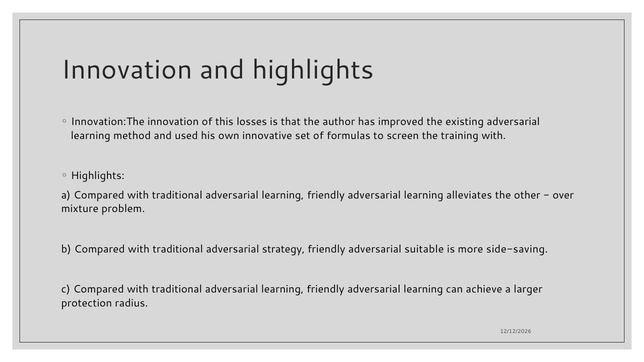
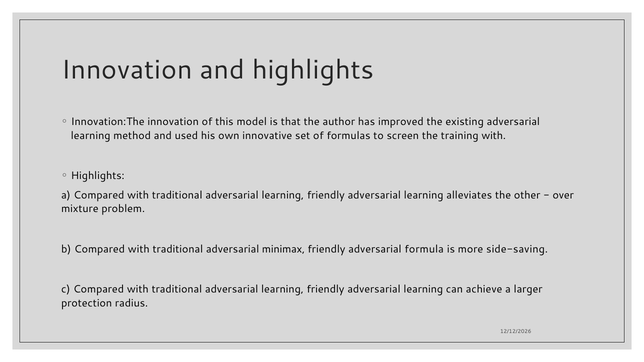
losses: losses -> model (252, 122)
strategy: strategy -> minimax (283, 249)
suitable: suitable -> formula (424, 249)
